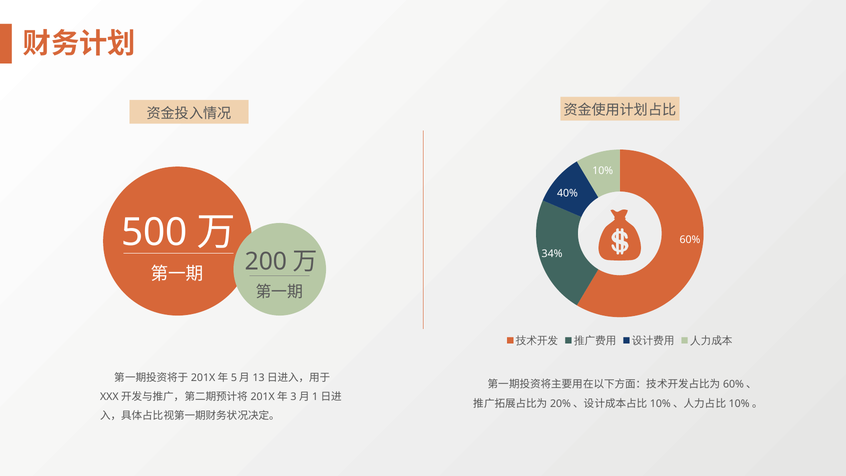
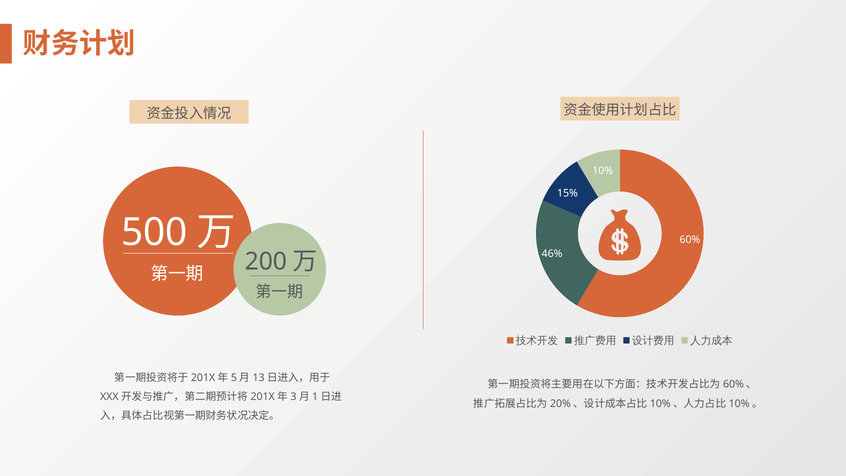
40%: 40% -> 15% (567, 193)
34%: 34% -> 46% (552, 254)
